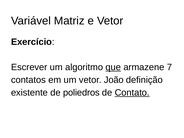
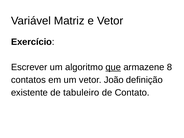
7: 7 -> 8 (169, 67)
poliedros: poliedros -> tabuleiro (81, 93)
Contato underline: present -> none (132, 93)
